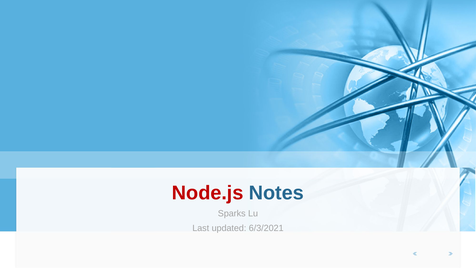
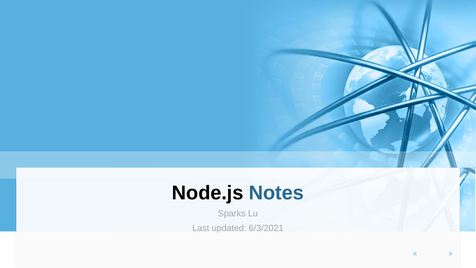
Node.js colour: red -> black (208, 193)
